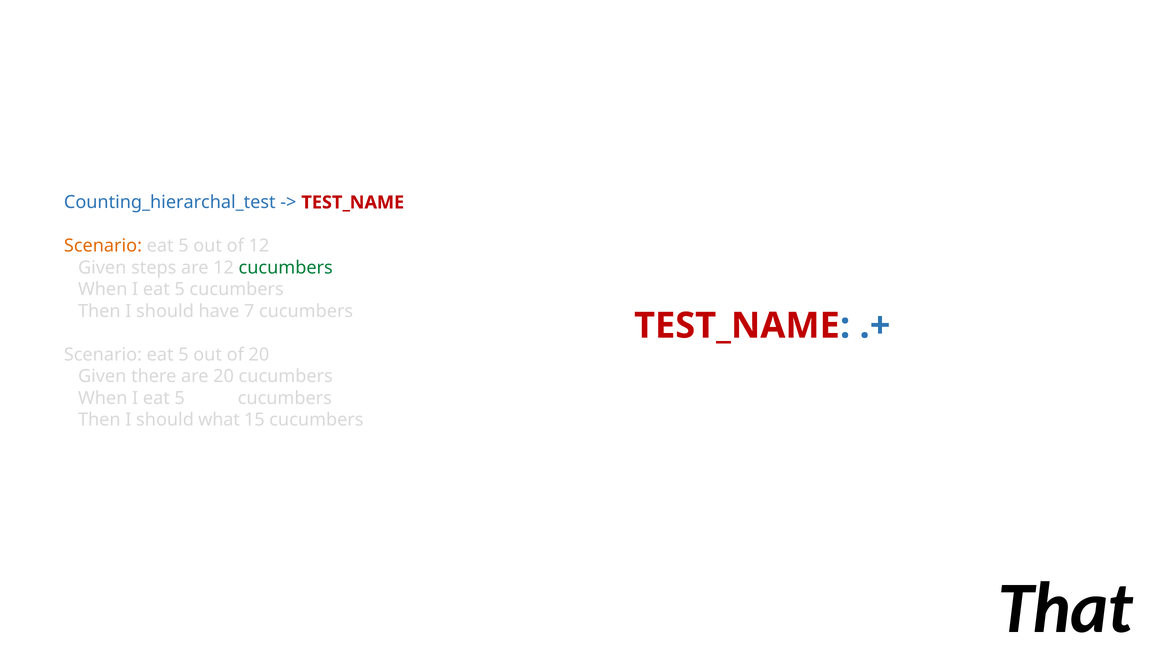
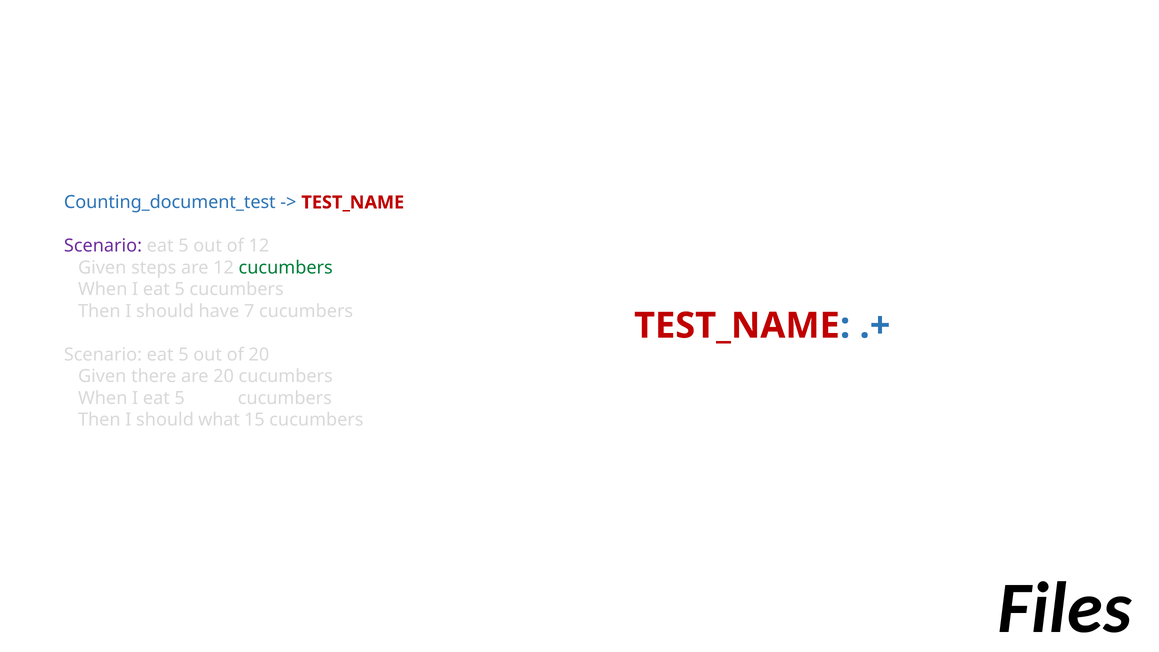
Counting_hierarchal_test: Counting_hierarchal_test -> Counting_document_test (170, 202)
Scenario colour: orange -> purple (103, 246)
That: That -> Files (1065, 608)
